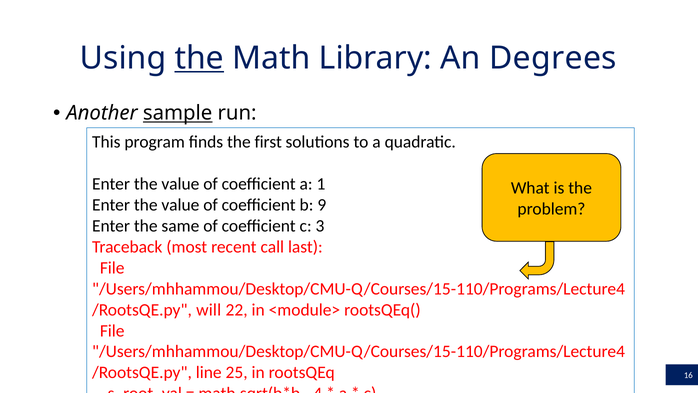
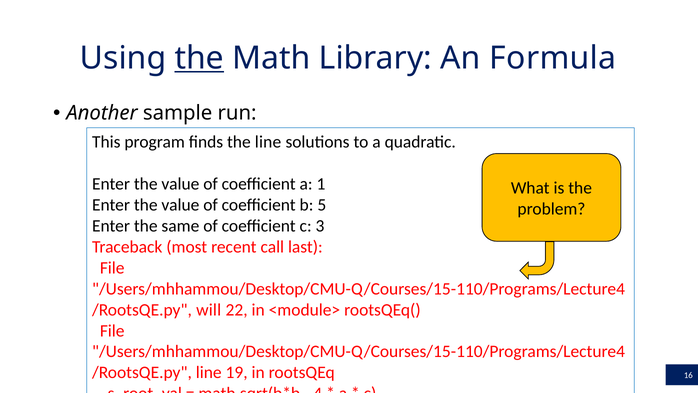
Degrees: Degrees -> Formula (553, 58)
sample underline: present -> none (178, 113)
the first: first -> line (268, 142)
9: 9 -> 5 (322, 205)
25: 25 -> 19 (237, 372)
